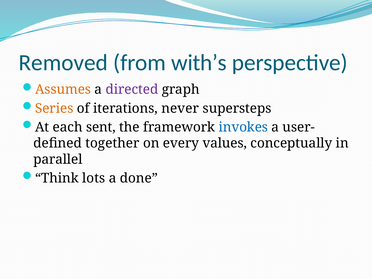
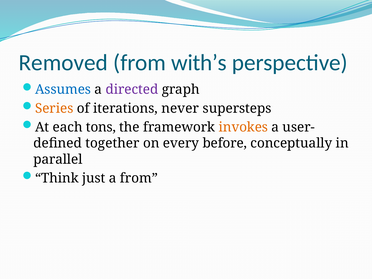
Assumes colour: orange -> blue (63, 90)
sent: sent -> tons (101, 127)
invokes colour: blue -> orange (243, 127)
values: values -> before (225, 143)
lots: lots -> just (94, 178)
a done: done -> from (139, 178)
